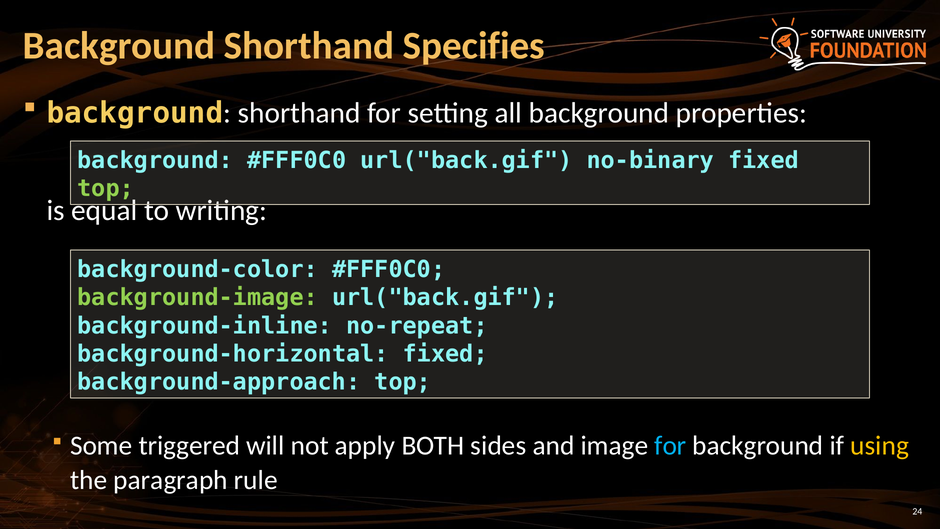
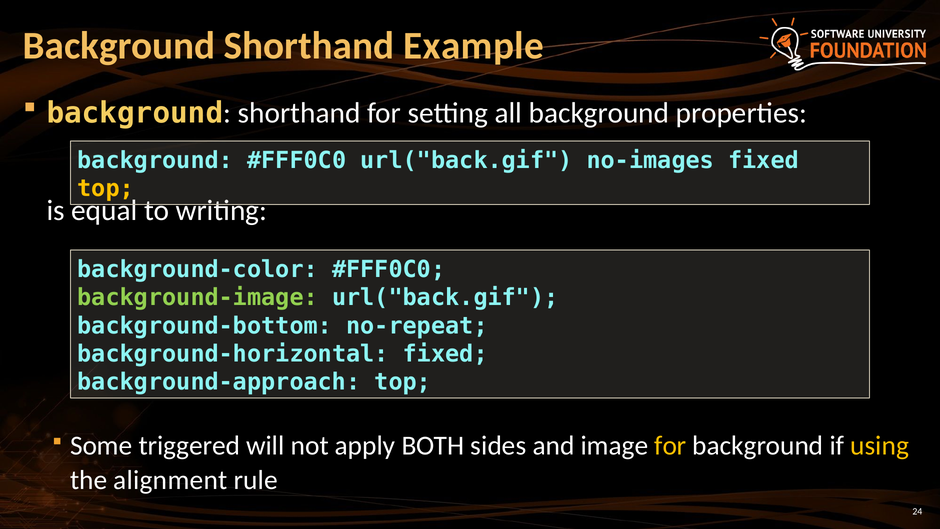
Specifies: Specifies -> Example (474, 46)
no-binary: no-binary -> no-images (650, 160)
top colour: light green -> yellow (106, 188)
background-inline: background-inline -> background-bottom (205, 326)
for colour: light blue -> yellow (670, 446)
paragraph: paragraph -> alignment (170, 480)
